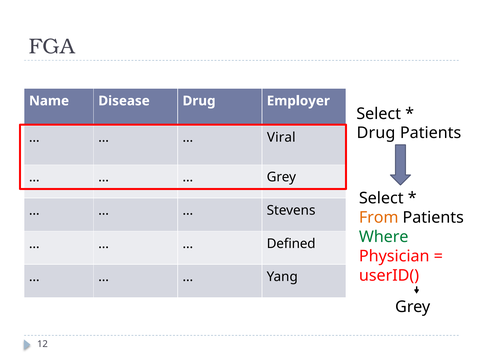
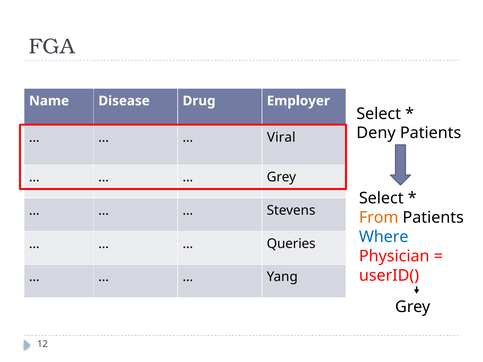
Drug: Drug -> Deny (376, 133)
Where colour: green -> blue (384, 237)
Defined: Defined -> Queries (291, 244)
